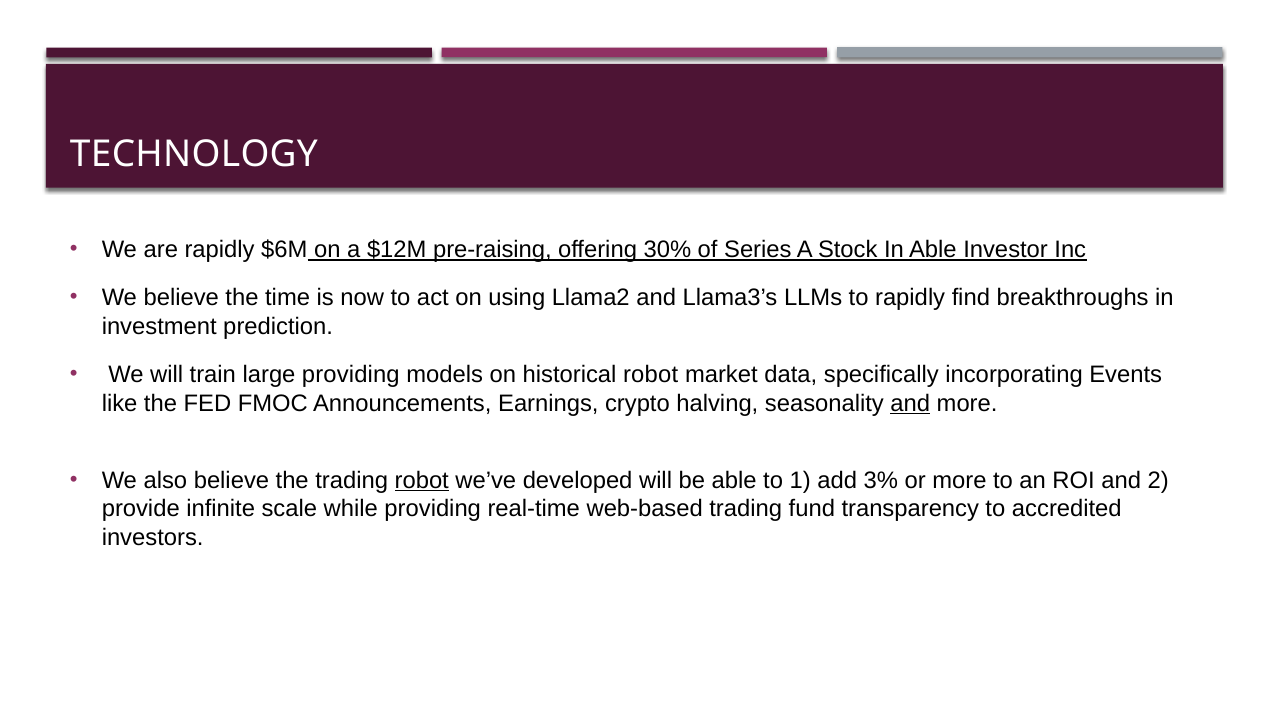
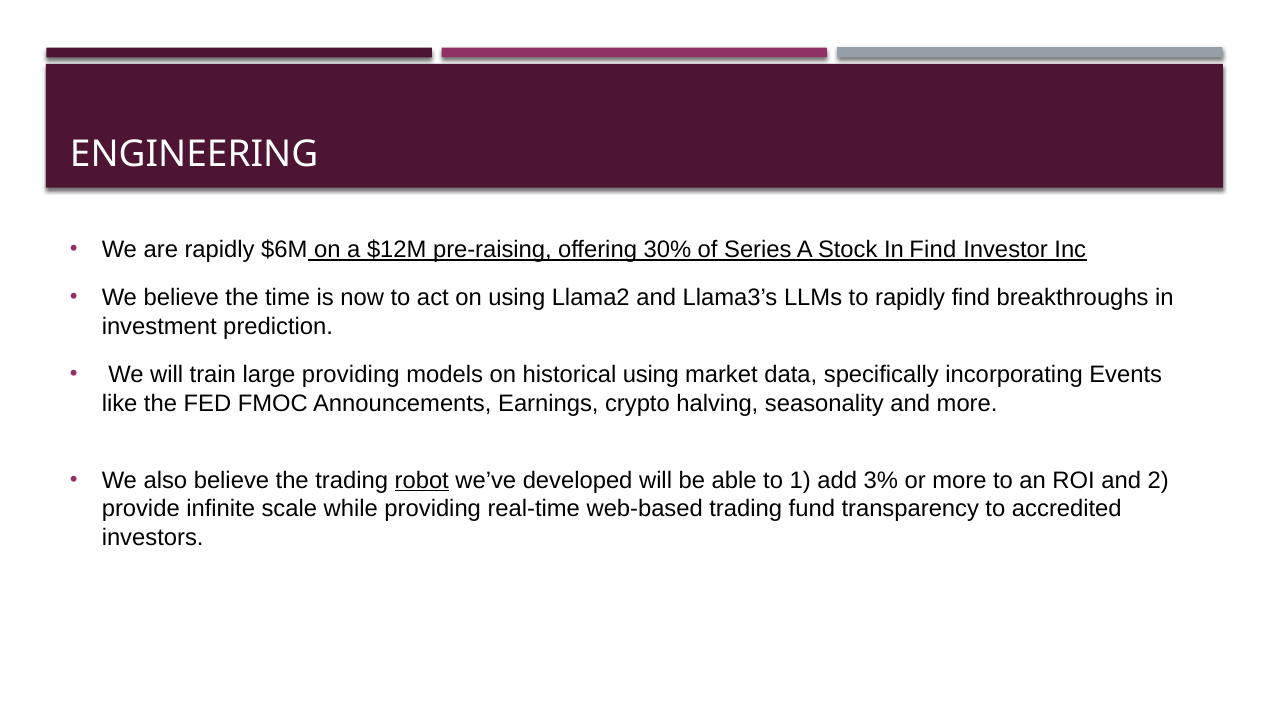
TECHNOLOGY: TECHNOLOGY -> ENGINEERING (194, 154)
In Able: Able -> Find (933, 250)
historical robot: robot -> using (651, 375)
and underline: present -> none (910, 403)
